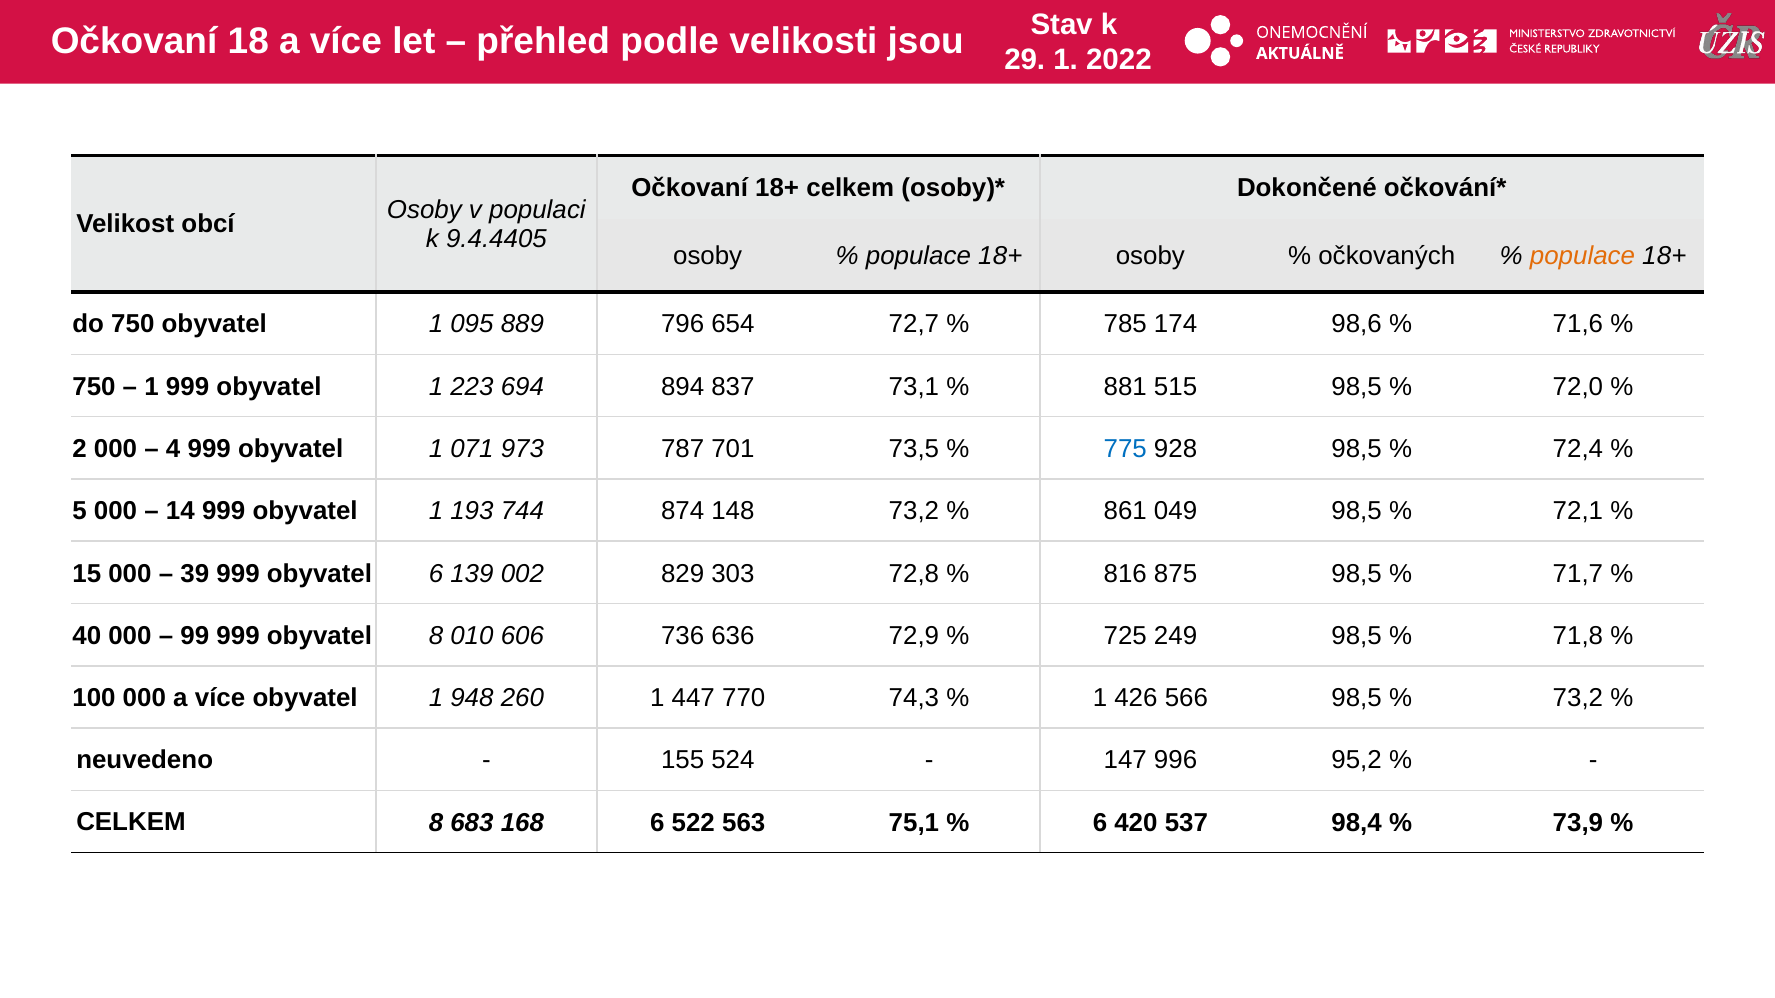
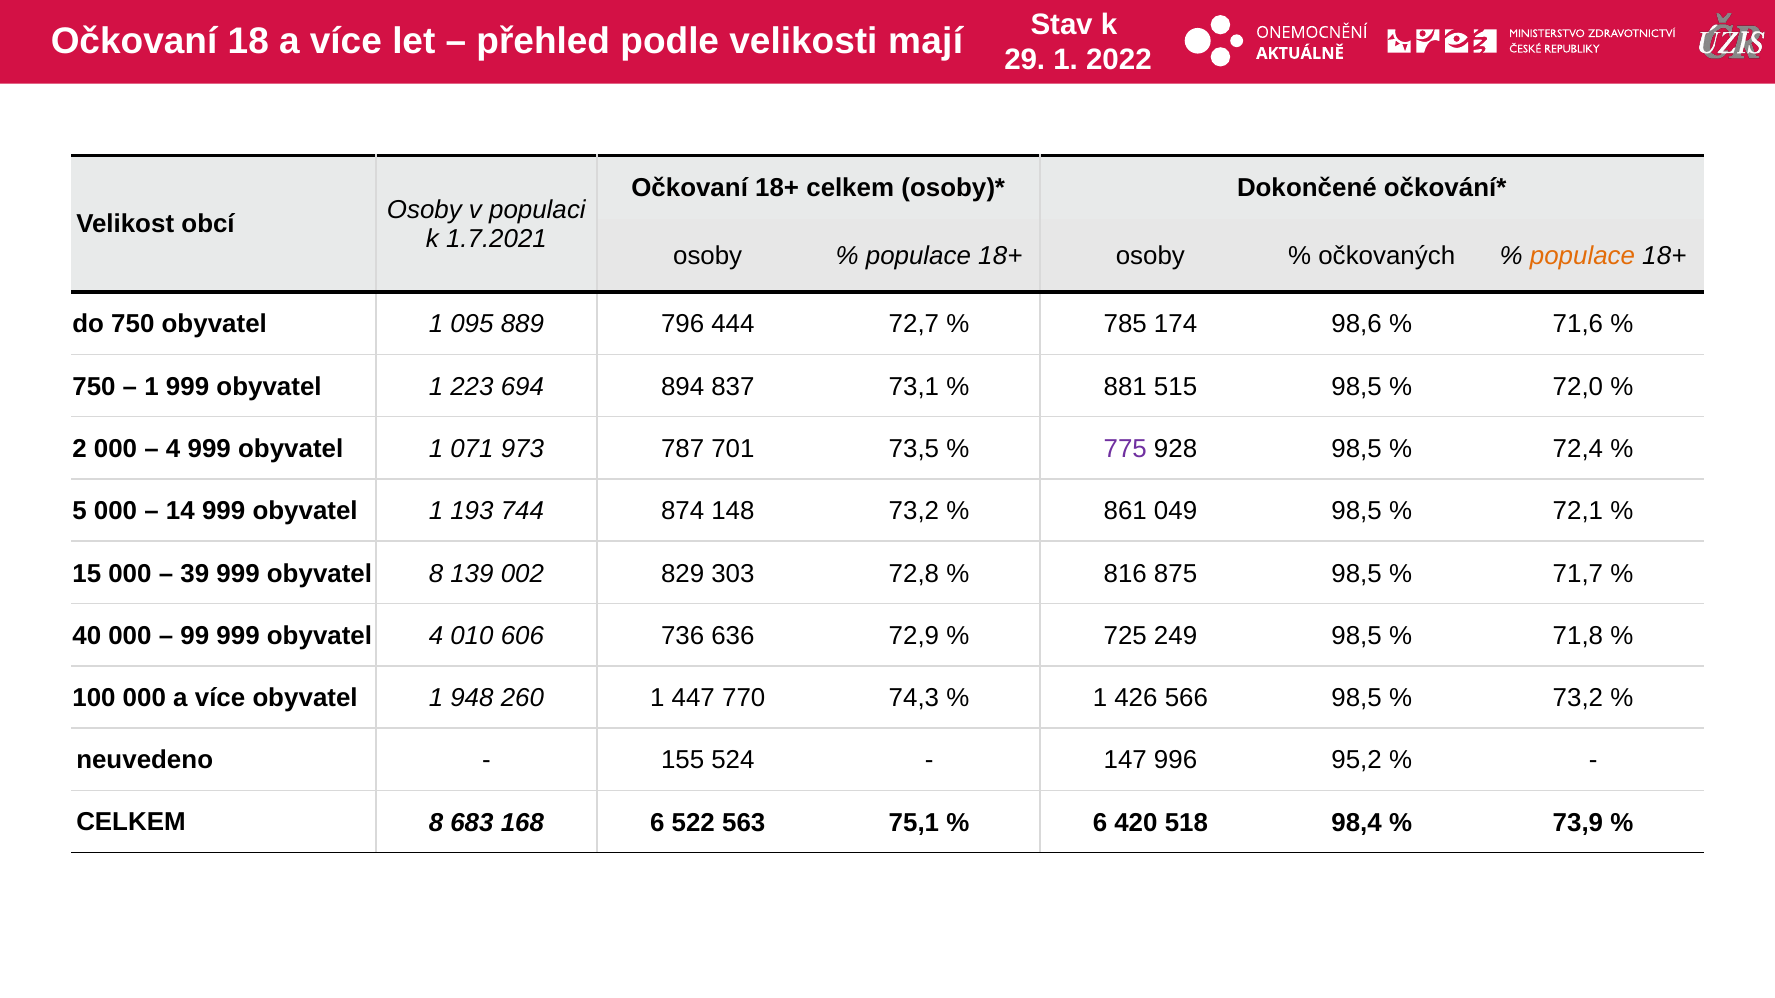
jsou: jsou -> mají (926, 42)
9.4.4405: 9.4.4405 -> 1.7.2021 (496, 239)
654: 654 -> 444 (733, 324)
775 colour: blue -> purple (1125, 449)
obyvatel 6: 6 -> 8 (436, 574)
obyvatel 8: 8 -> 4 (436, 636)
537: 537 -> 518 (1186, 823)
